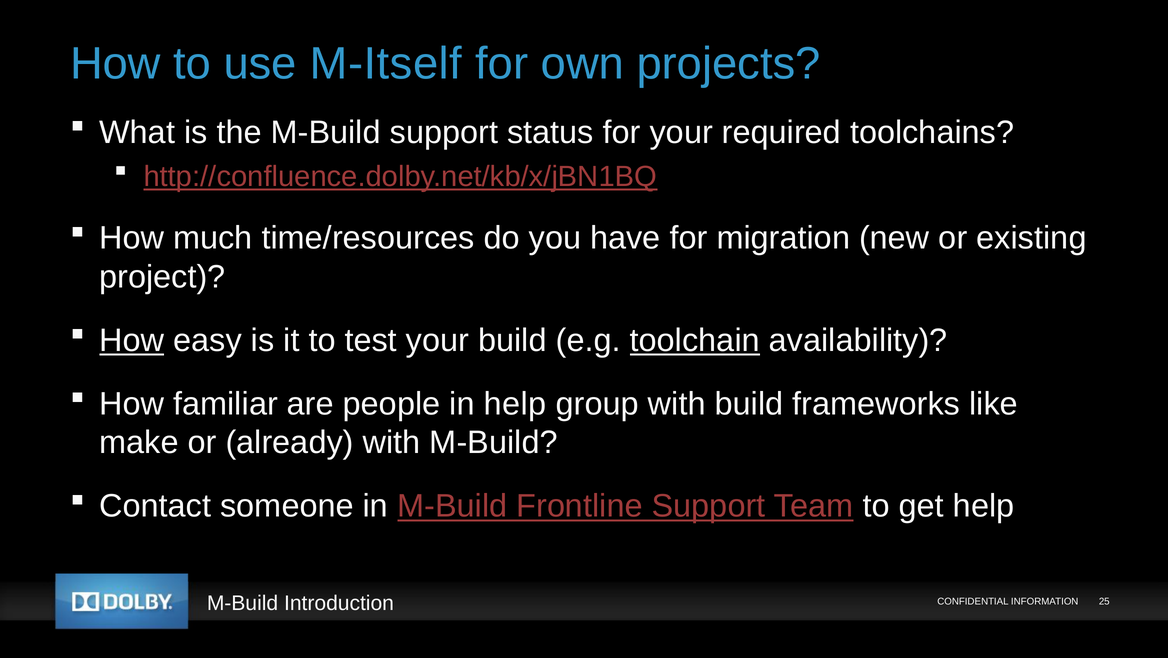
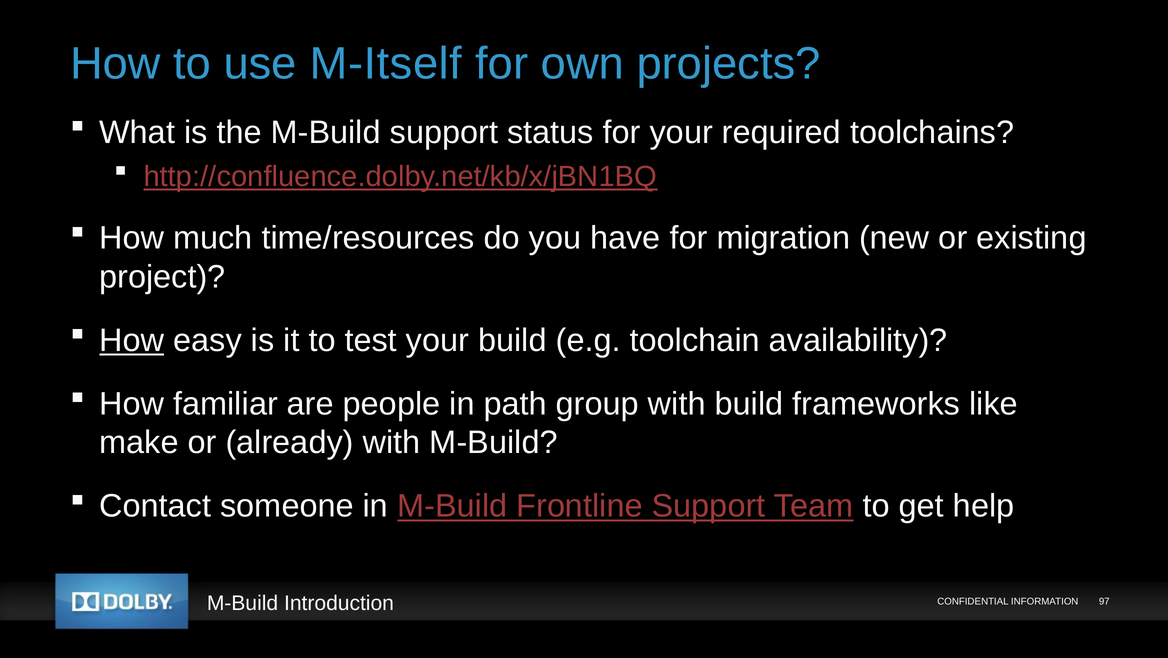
toolchain underline: present -> none (695, 340)
in help: help -> path (515, 404)
25: 25 -> 97 (1104, 601)
